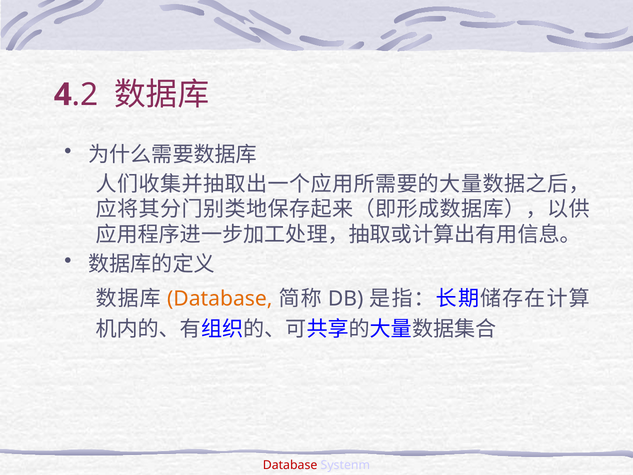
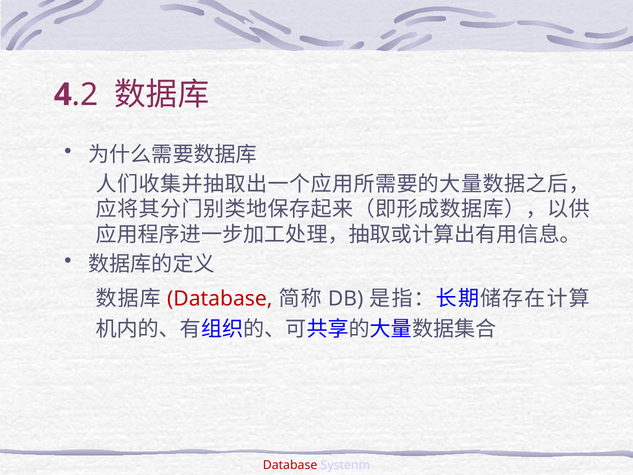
Database colour: orange -> red (220, 299)
